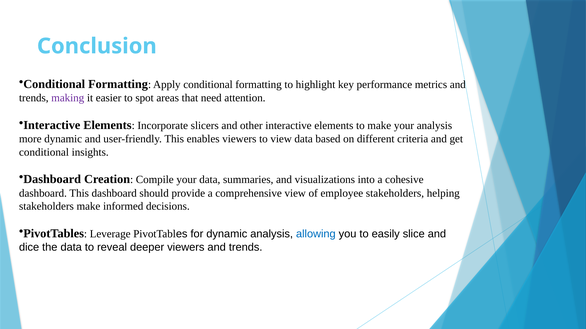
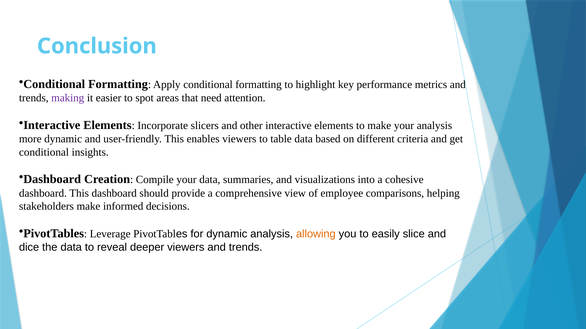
to view: view -> table (281, 139)
employee stakeholders: stakeholders -> comparisons (395, 193)
allowing colour: blue -> orange (316, 234)
